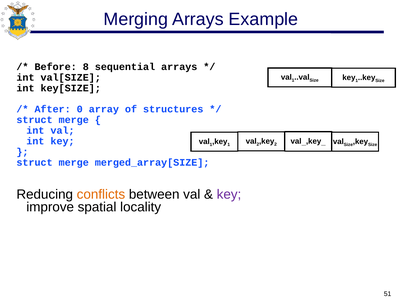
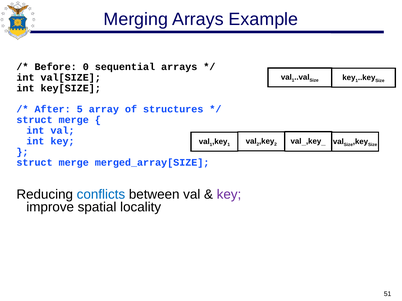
8: 8 -> 0 (86, 67)
0: 0 -> 5 (80, 110)
conflicts colour: orange -> blue (101, 195)
